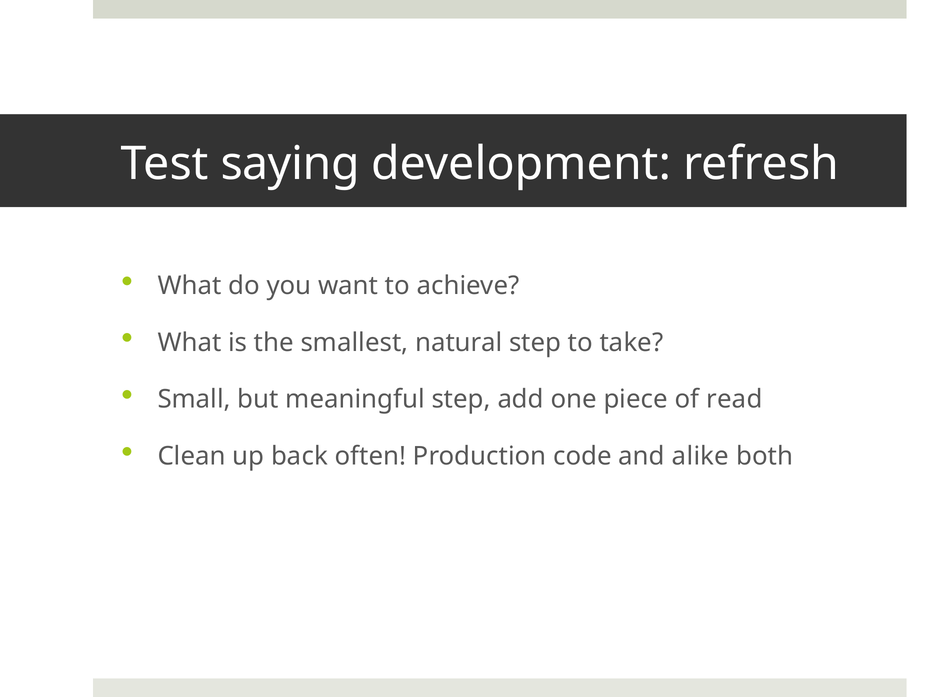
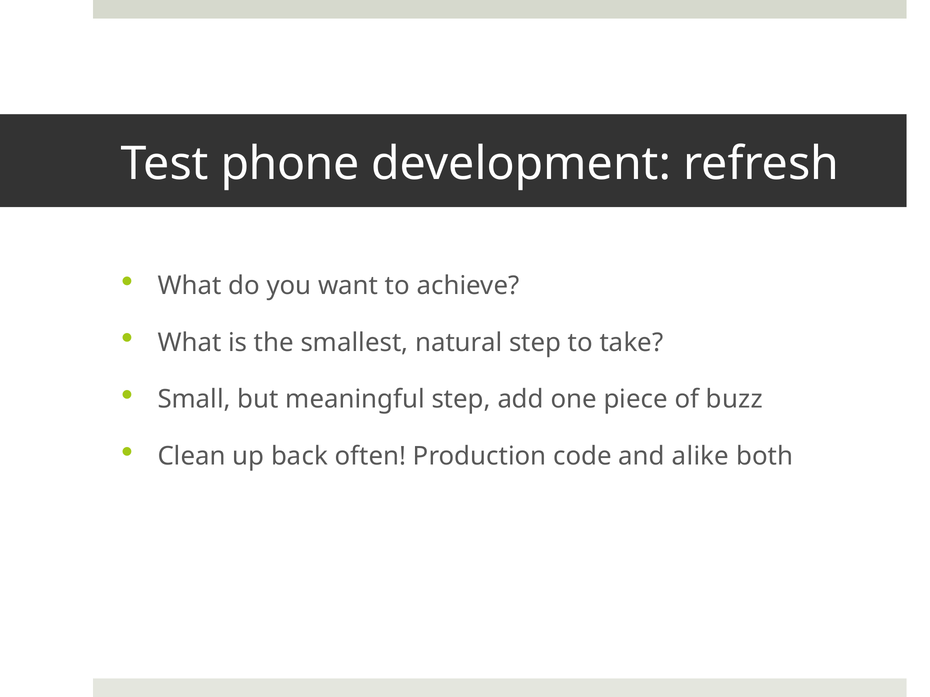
saying: saying -> phone (290, 164)
read: read -> buzz (734, 400)
